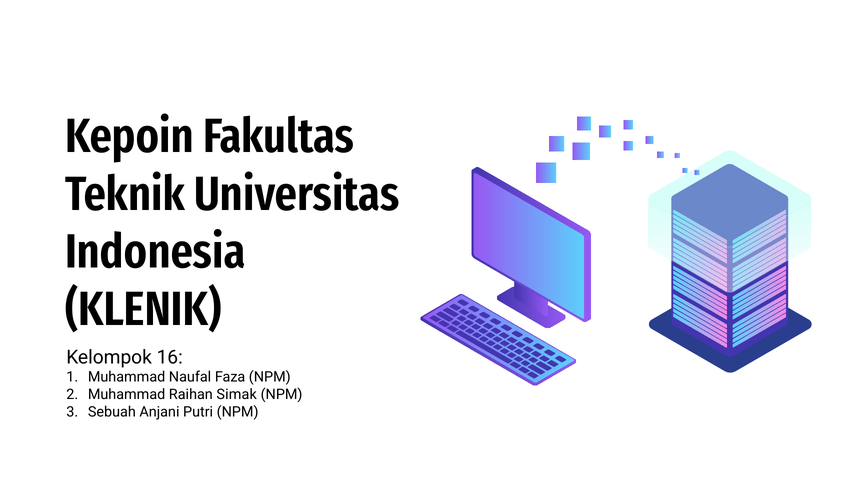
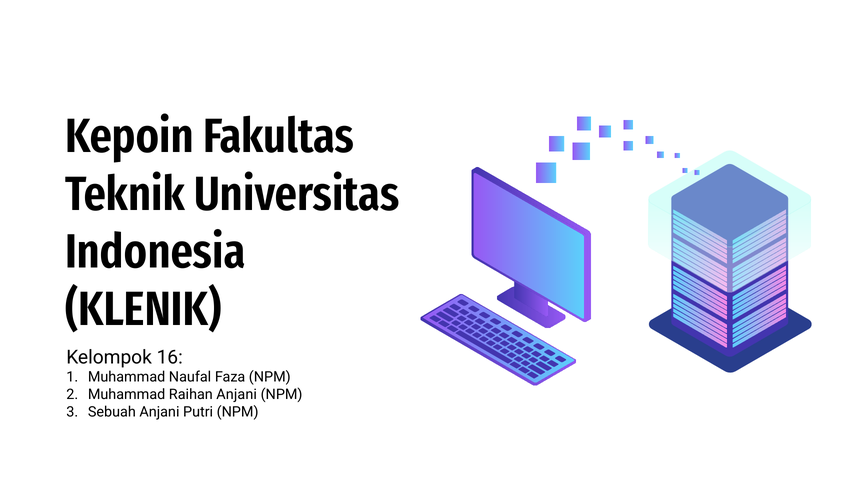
Raihan Simak: Simak -> Anjani (237, 394)
